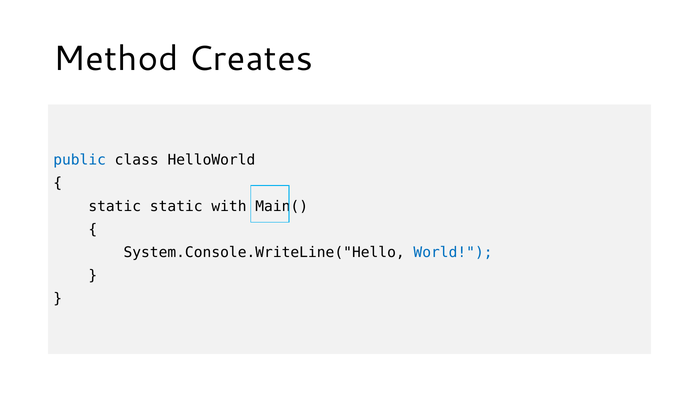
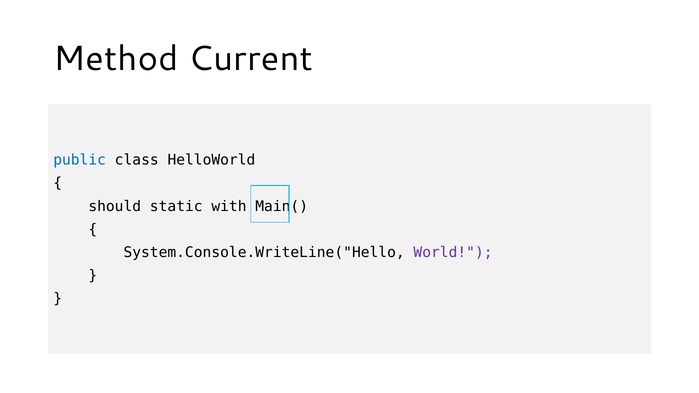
Creates: Creates -> Current (251, 59)
static: static -> should (115, 206)
World colour: blue -> purple (453, 252)
